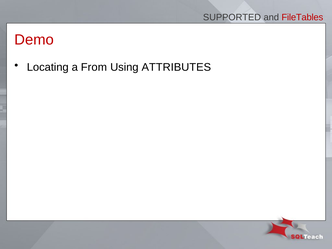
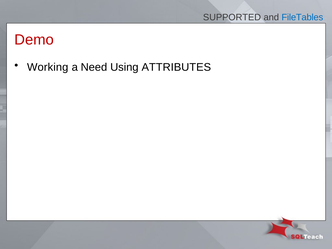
FileTables colour: red -> blue (302, 17)
Locating: Locating -> Working (48, 67)
From: From -> Need (94, 67)
